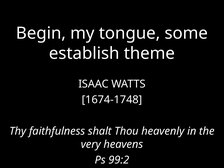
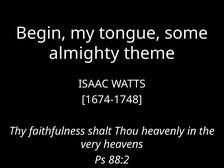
establish: establish -> almighty (84, 53)
99:2: 99:2 -> 88:2 (119, 160)
